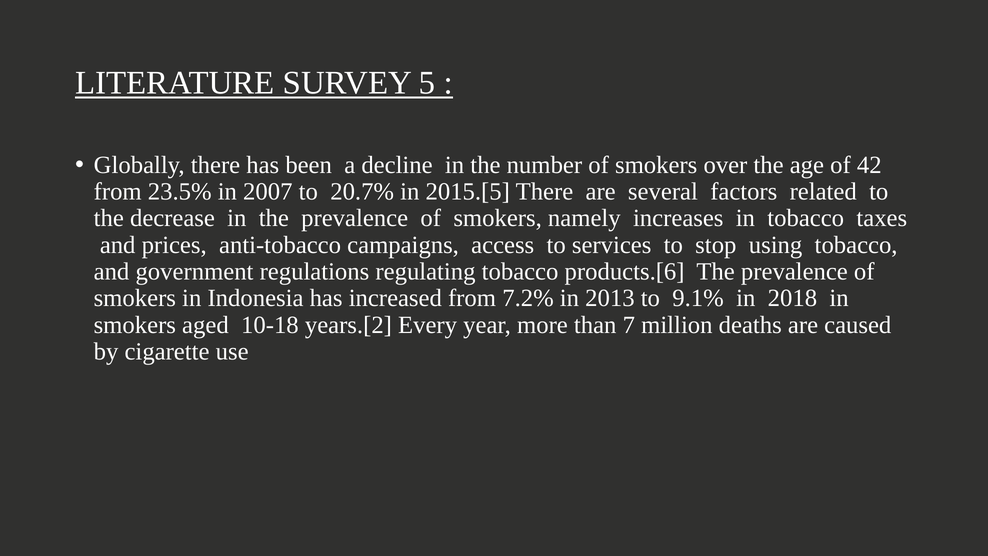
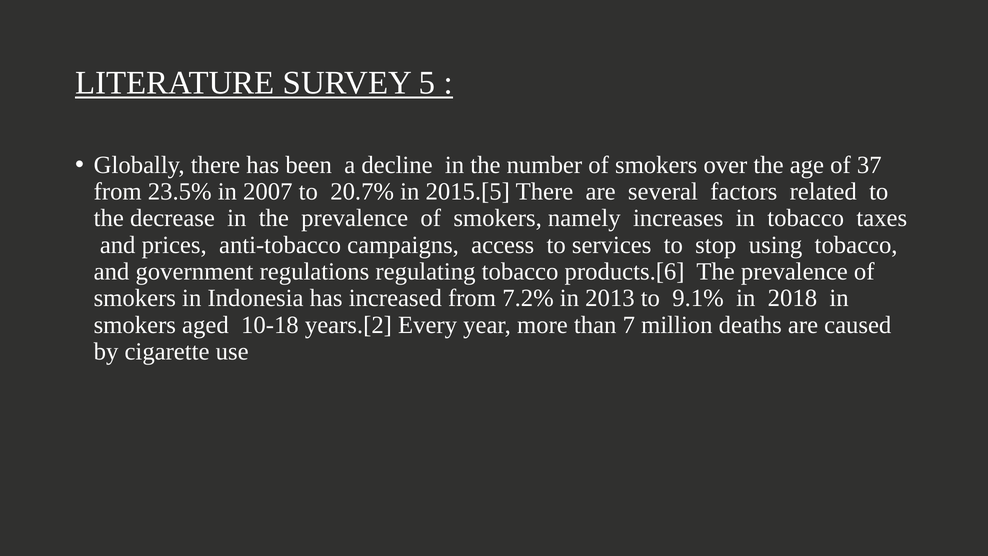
42: 42 -> 37 (869, 165)
